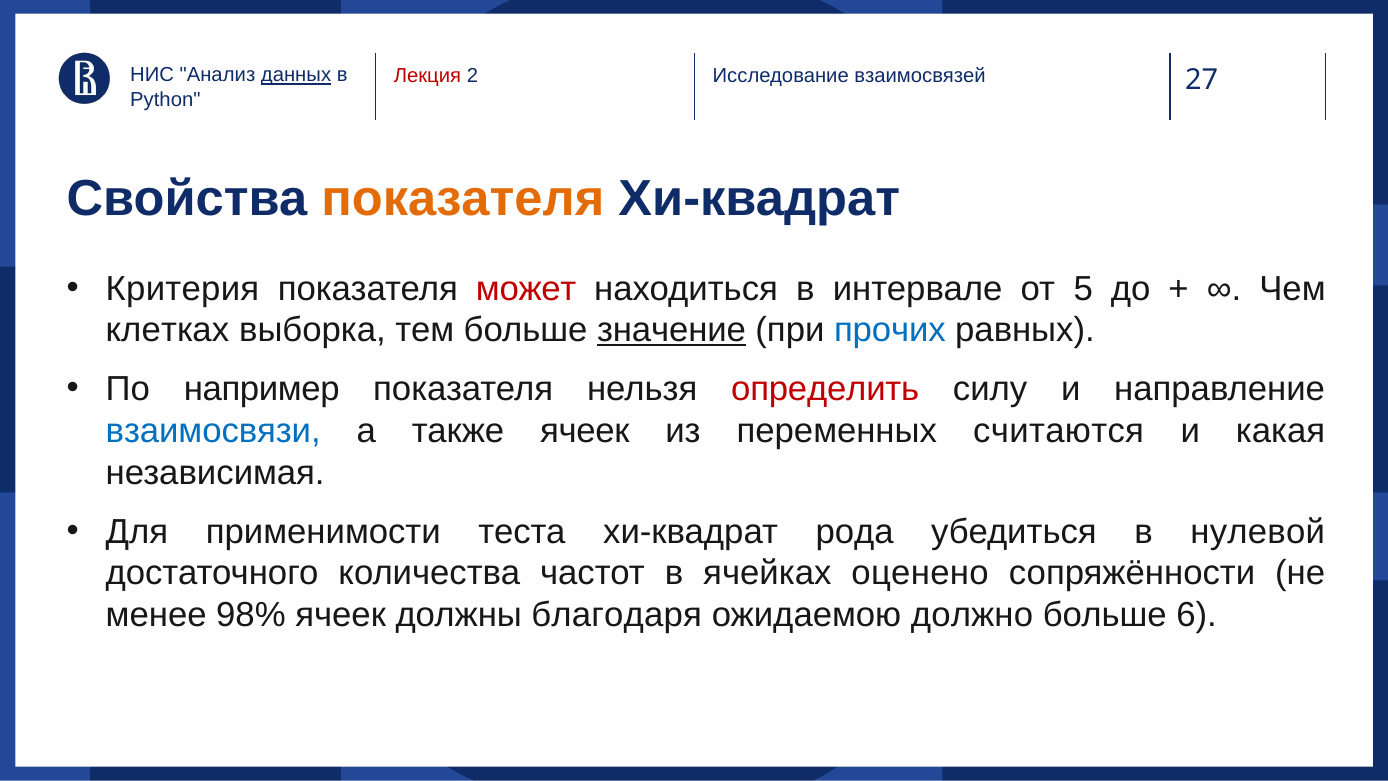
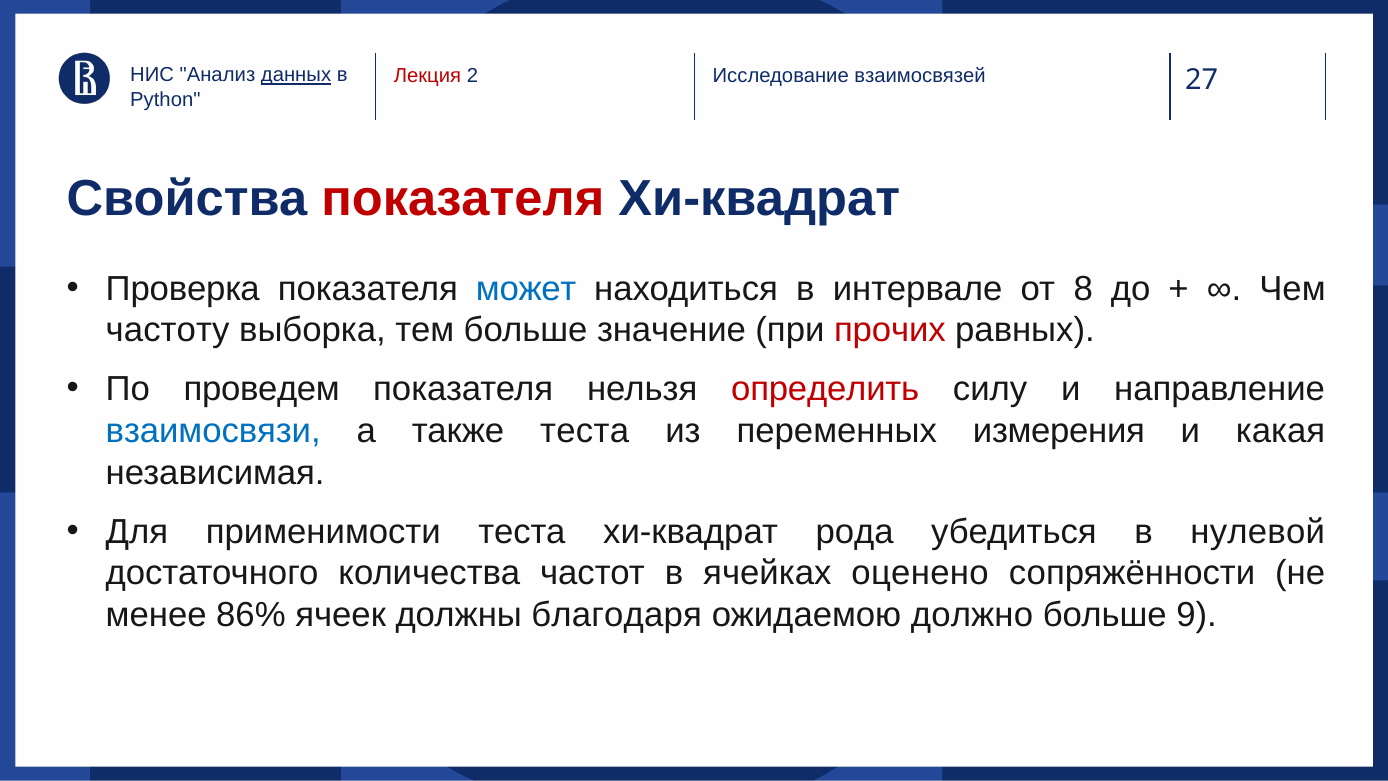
показателя colour: orange -> red (463, 199)
Критерия: Критерия -> Проверка (183, 289)
может colour: red -> blue (526, 289)
5: 5 -> 8 (1083, 289)
клетках: клетках -> частоту (168, 330)
значение underline: present -> none (671, 330)
прочих colour: blue -> red (890, 330)
например: например -> проведем (262, 389)
также ячеек: ячеек -> теста (585, 431)
считаются: считаются -> измерения (1059, 431)
98%: 98% -> 86% (251, 615)
6: 6 -> 9 (1197, 615)
